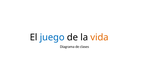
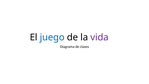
vida colour: orange -> purple (99, 37)
